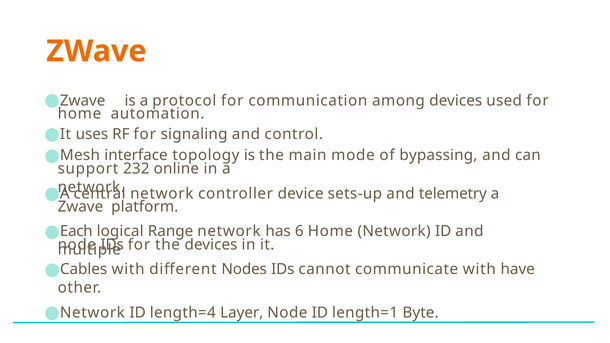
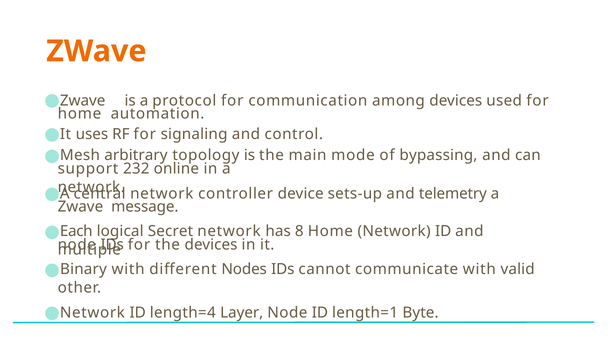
interface: interface -> arbitrary (136, 156)
platform: platform -> message (145, 207)
Range: Range -> Secret (170, 231)
6: 6 -> 8 (299, 231)
Cables: Cables -> Binary (83, 269)
have: have -> valid (518, 269)
